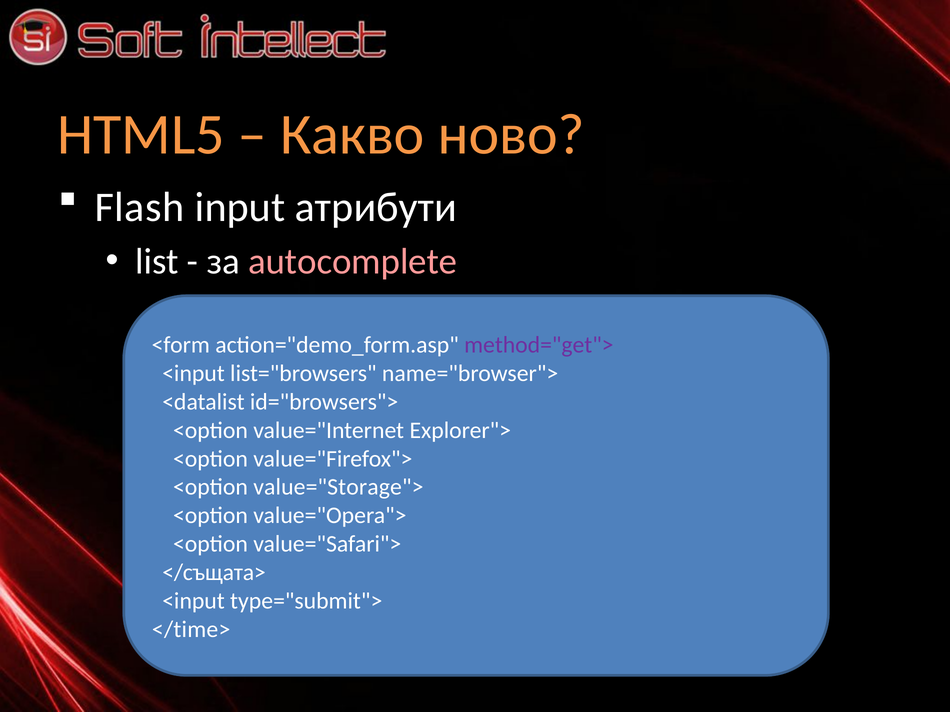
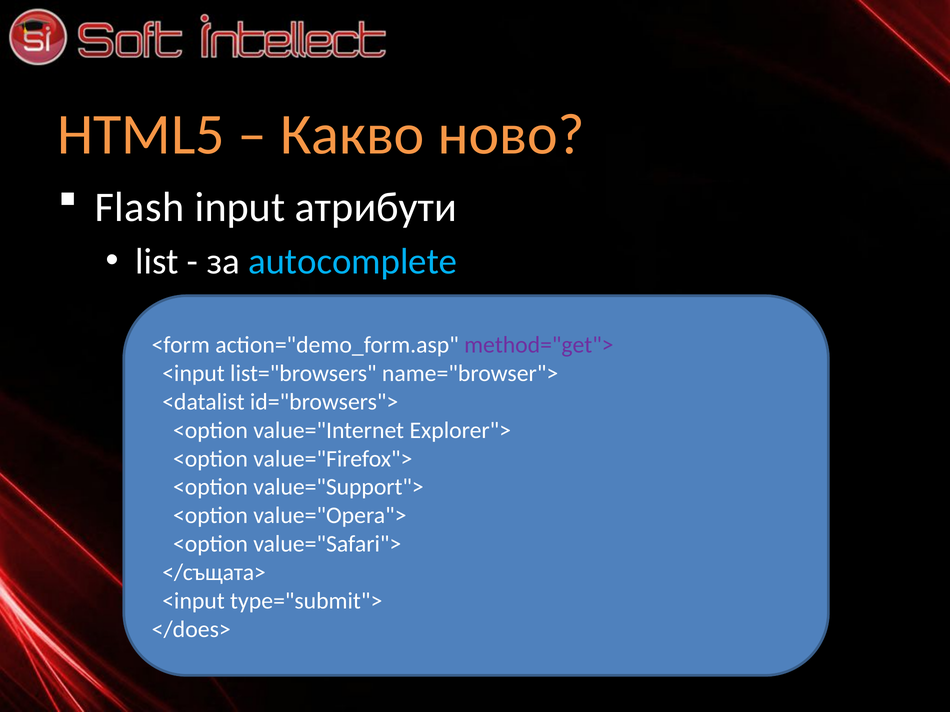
autocomplete colour: pink -> light blue (353, 262)
value="Storage">: value="Storage"> -> value="Support"> (338, 488)
</time>: </time> -> </does> (191, 630)
